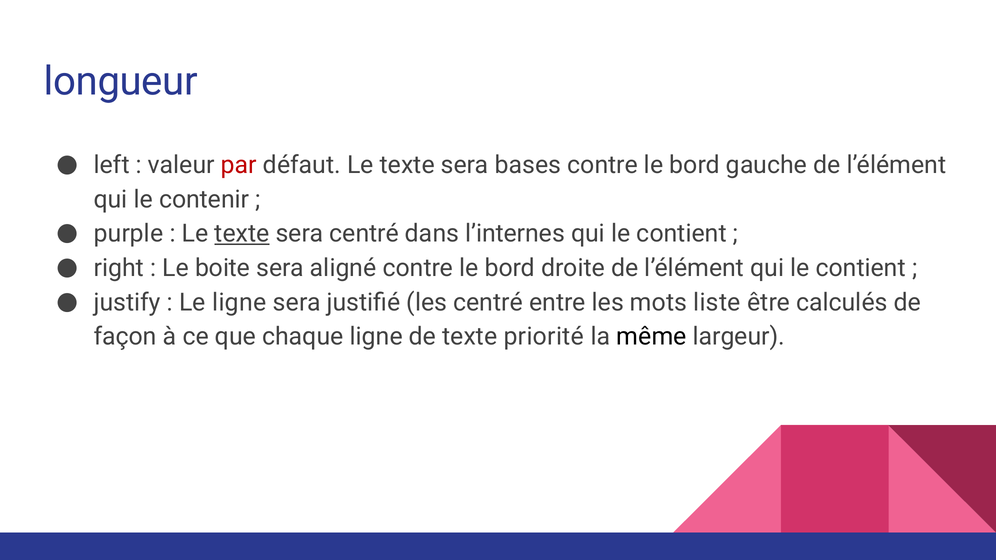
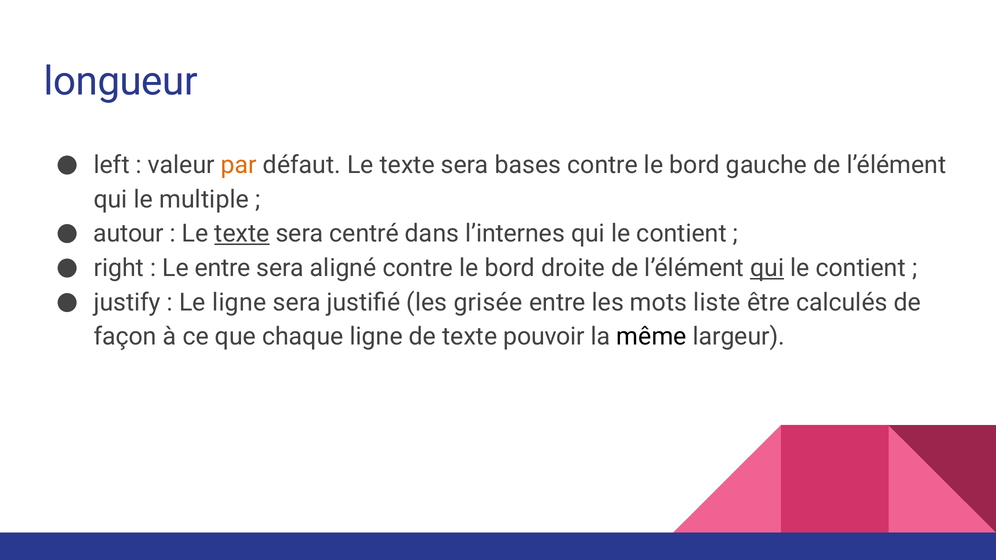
par colour: red -> orange (239, 165)
contenir: contenir -> multiple (204, 199)
purple: purple -> autour (129, 234)
Le boite: boite -> entre (223, 268)
qui underline: none -> present (767, 268)
les centré: centré -> grisée (488, 302)
priorité: priorité -> pouvoir (544, 337)
